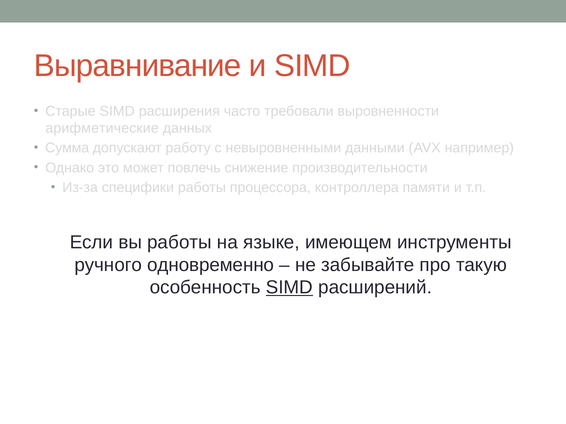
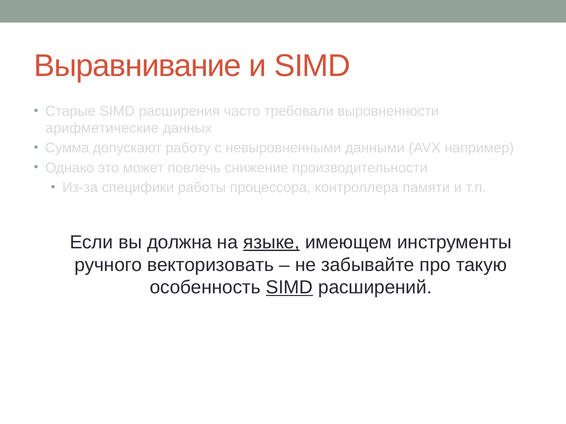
вы работы: работы -> должна (180, 242)
языке underline: none -> present (271, 242)
одновременно: одновременно -> векторизовать (211, 265)
